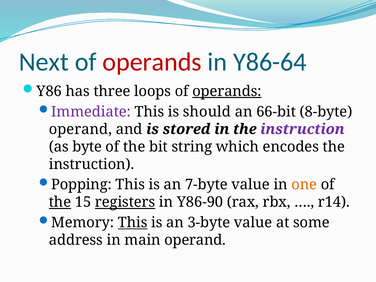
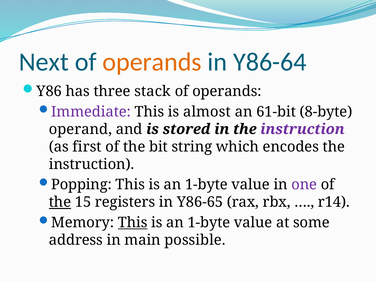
operands colour: red -> orange (152, 62)
loops: loops -> stack (153, 91)
operands underline: present -> none (227, 91)
should: should -> almost (207, 112)
66-bit: 66-bit -> 61-bit (276, 112)
byte: byte -> first (87, 147)
7-byte: 7-byte -> 1-byte (206, 185)
one colour: orange -> purple (304, 185)
registers underline: present -> none (125, 202)
Y86-90: Y86-90 -> Y86-65 (200, 202)
3-byte: 3-byte -> 1-byte (209, 223)
main operand: operand -> possible (195, 240)
